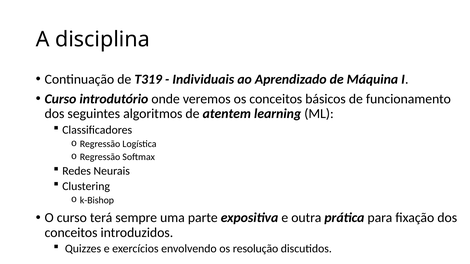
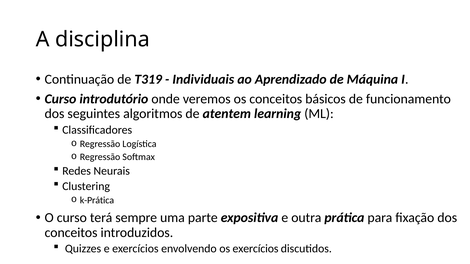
k-Bishop: k-Bishop -> k-Prática (97, 201)
os resolução: resolução -> exercícios (256, 249)
